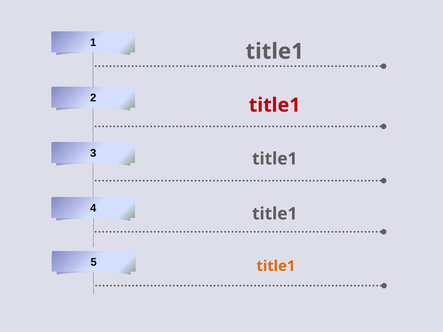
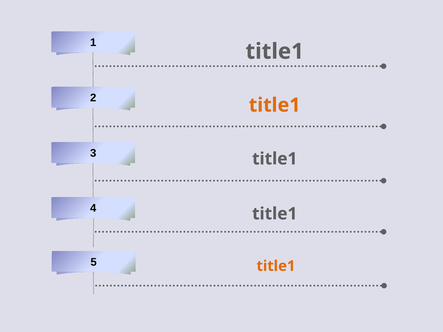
title1 colour: red -> orange (275, 105)
